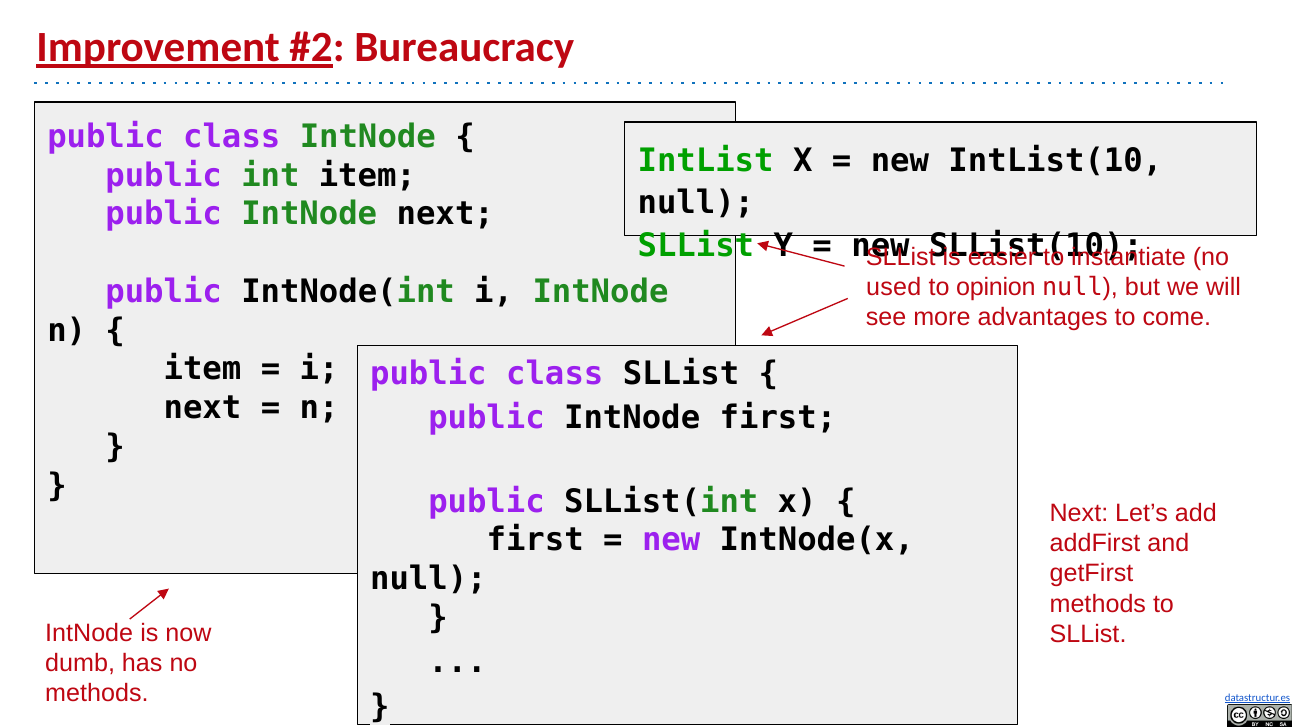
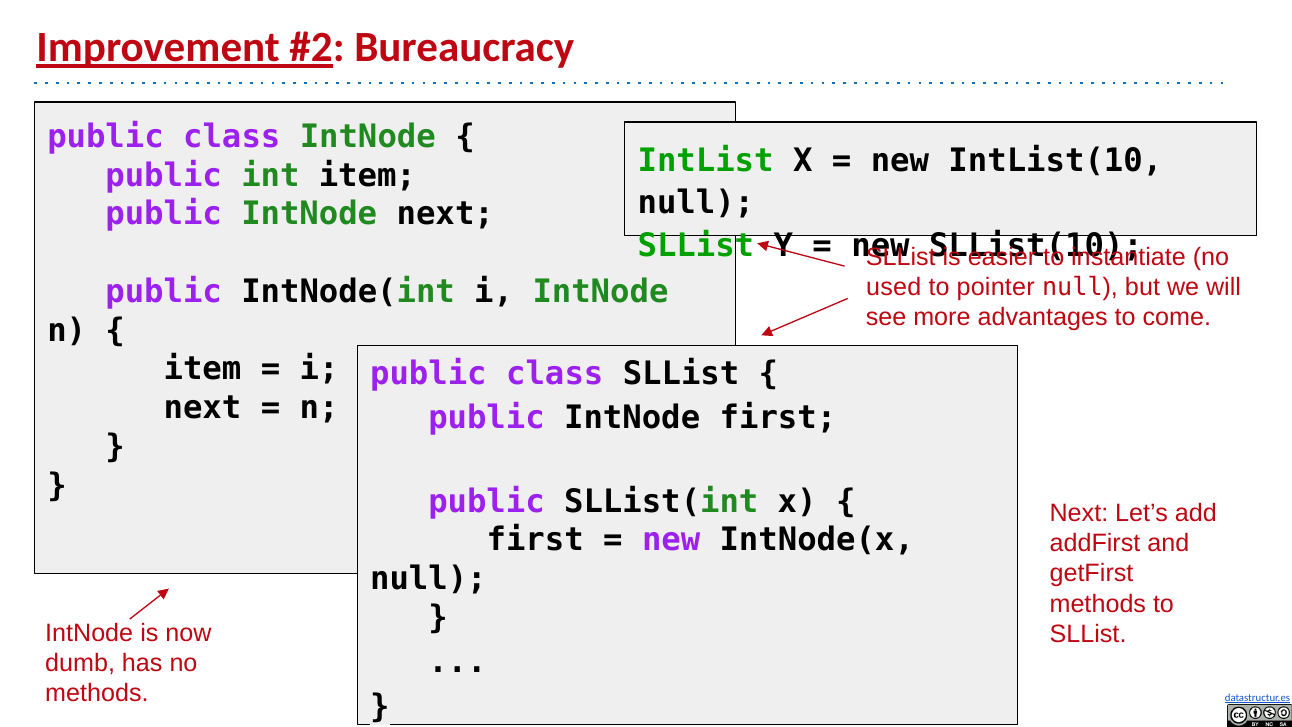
opinion: opinion -> pointer (996, 287)
